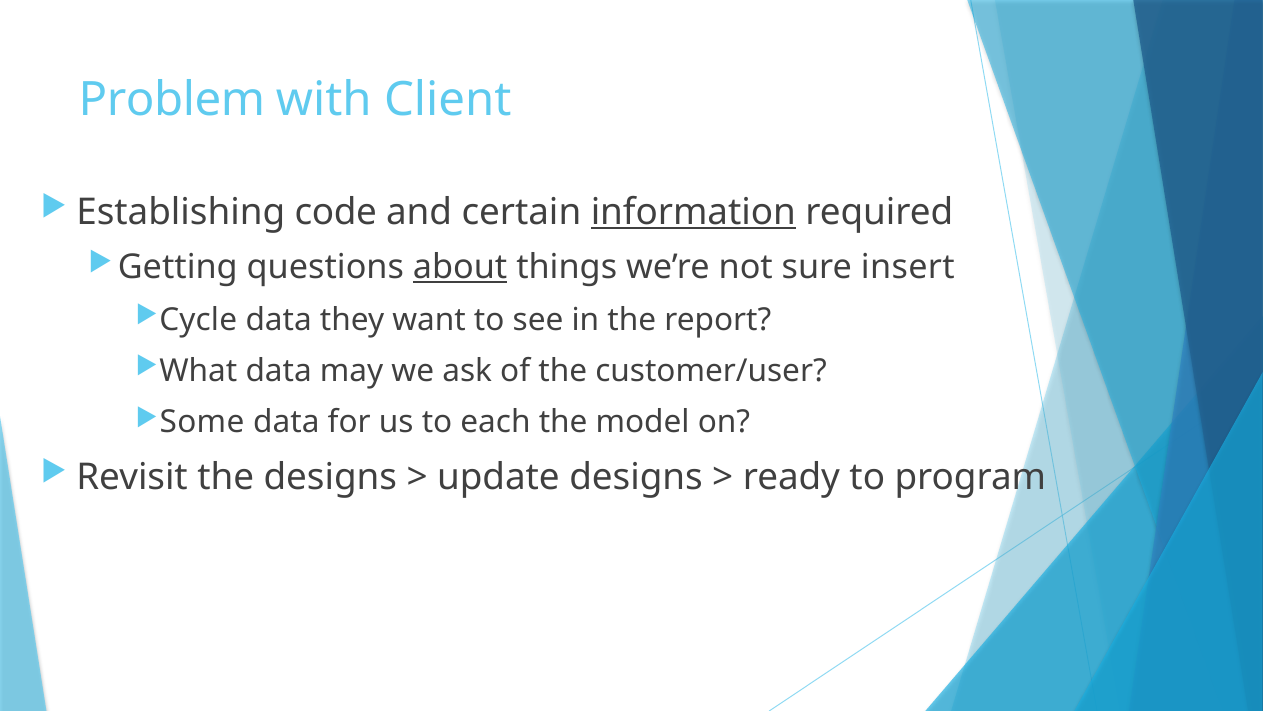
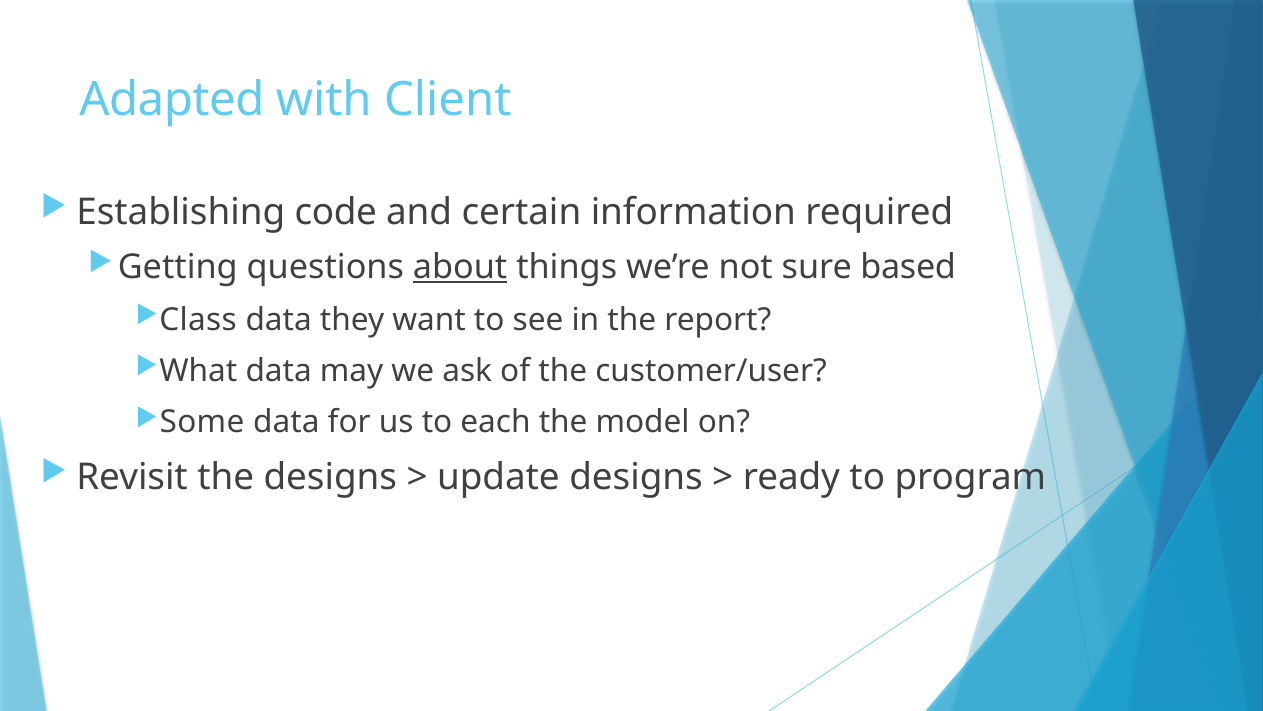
Problem: Problem -> Adapted (172, 100)
information underline: present -> none (693, 212)
insert: insert -> based (908, 267)
Cycle: Cycle -> Class (198, 320)
